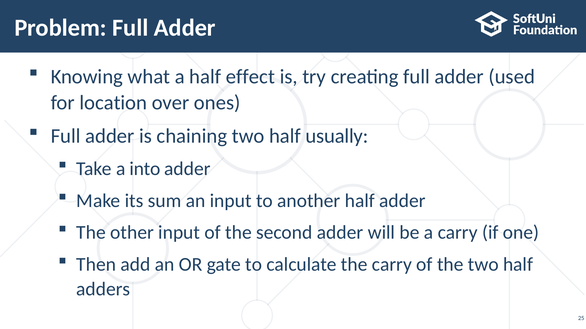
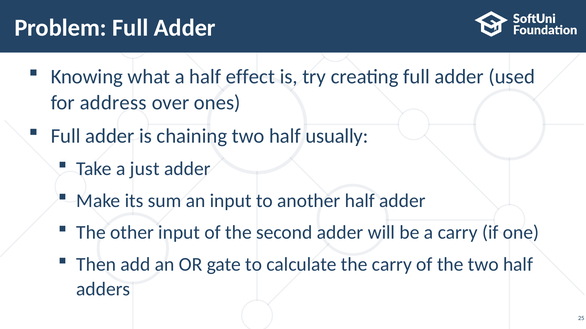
location: location -> address (113, 103)
into: into -> just (145, 169)
